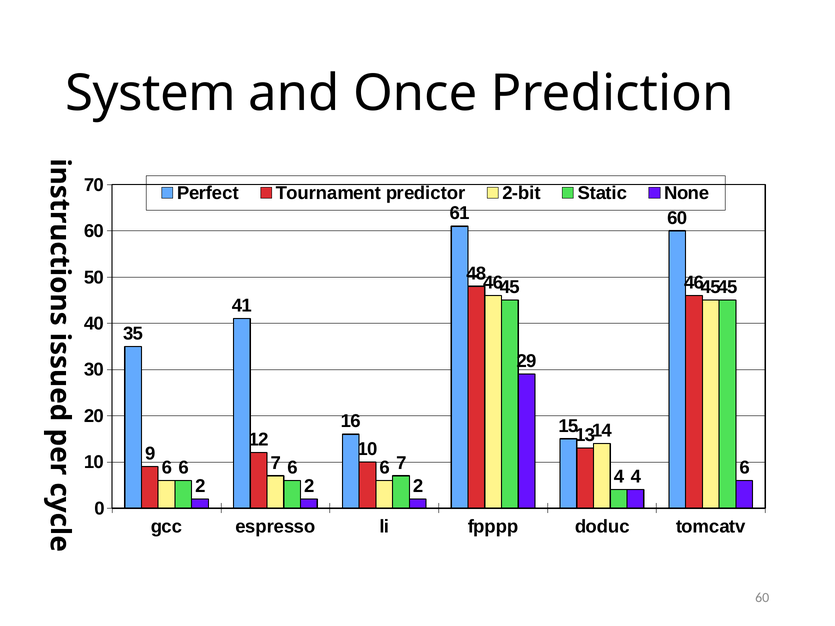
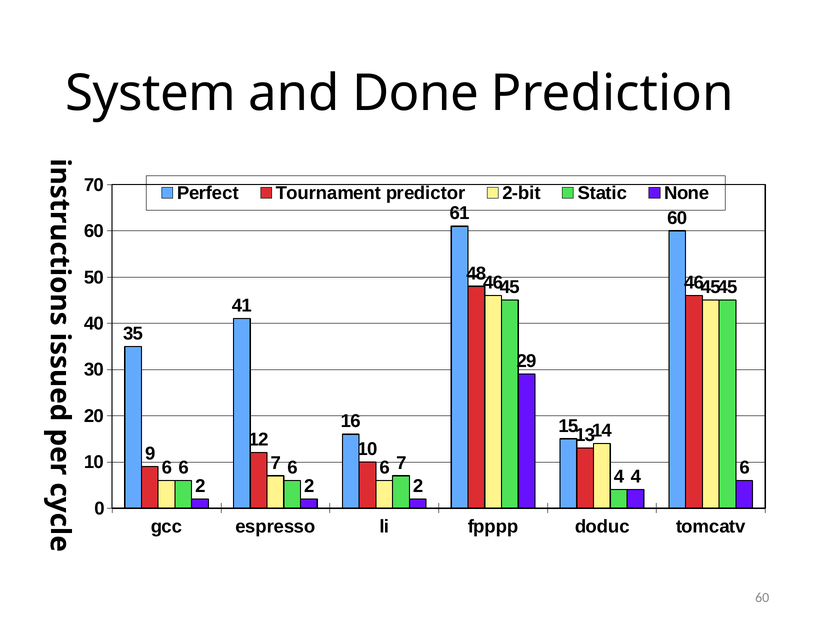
Once: Once -> Done (416, 94)
